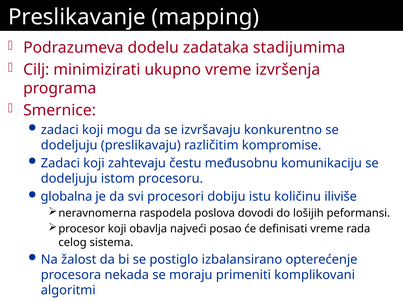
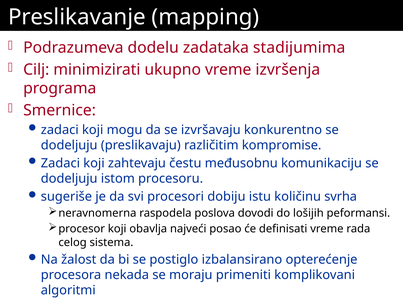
globalna: globalna -> sugeriše (66, 197)
iliviše: iliviše -> svrha (341, 197)
